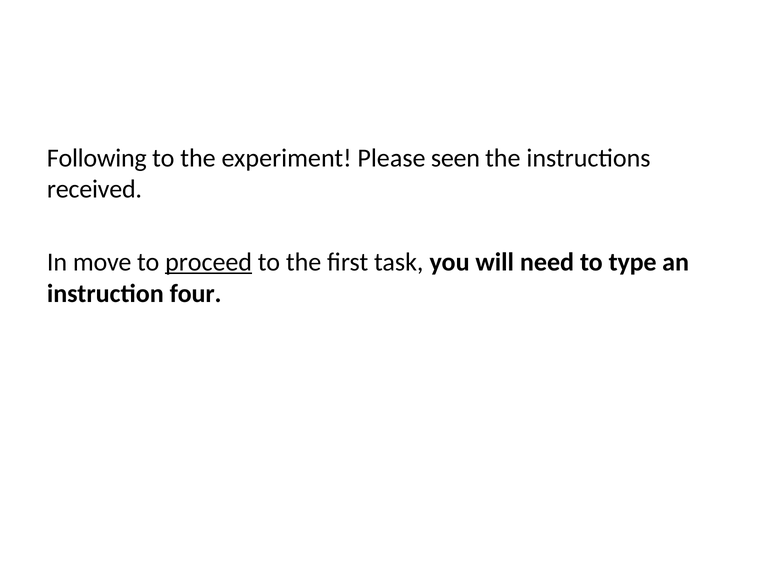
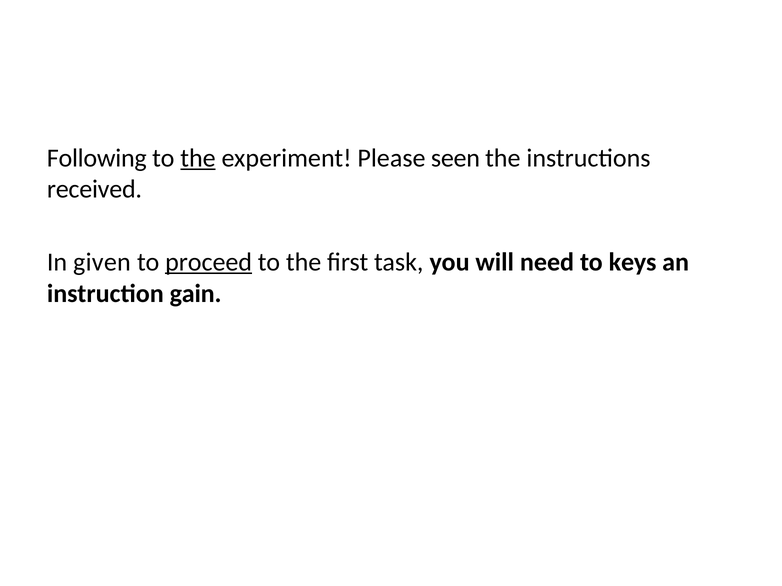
the underline: none -> present (198, 158)
move: move -> given (102, 262)
type: type -> keys (633, 262)
four: four -> gain (196, 294)
